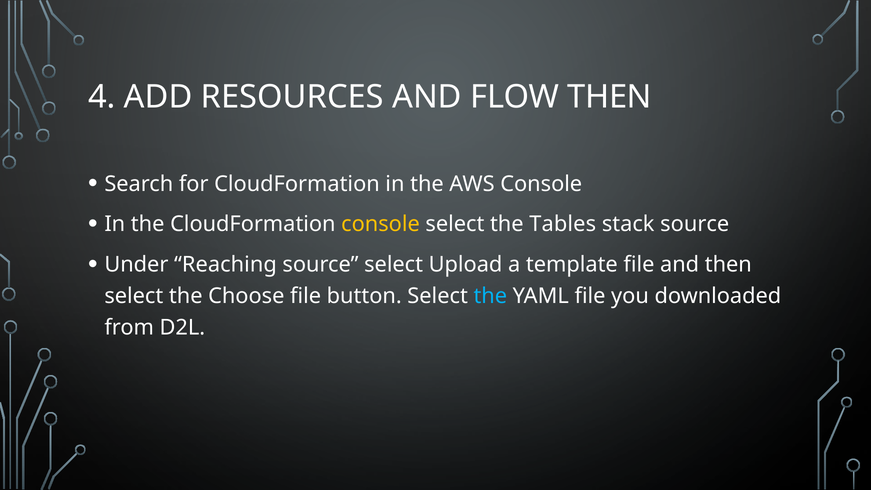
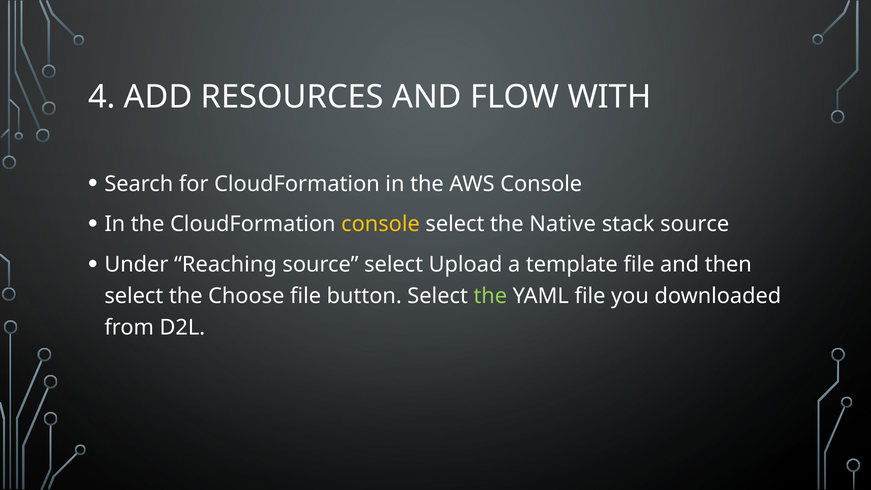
FLOW THEN: THEN -> WITH (609, 97)
Tables: Tables -> Native (563, 224)
the colour: light blue -> light green (490, 296)
